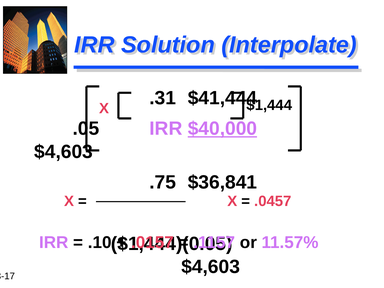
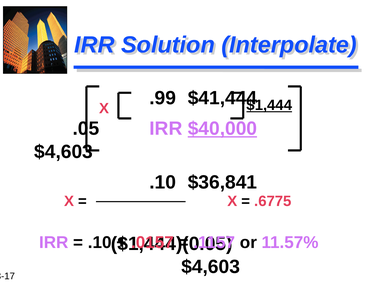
.31: .31 -> .99 (163, 98)
$1,444 underline: none -> present (269, 105)
.75: .75 -> .10 (163, 182)
.0457: .0457 -> .6775 (273, 201)
